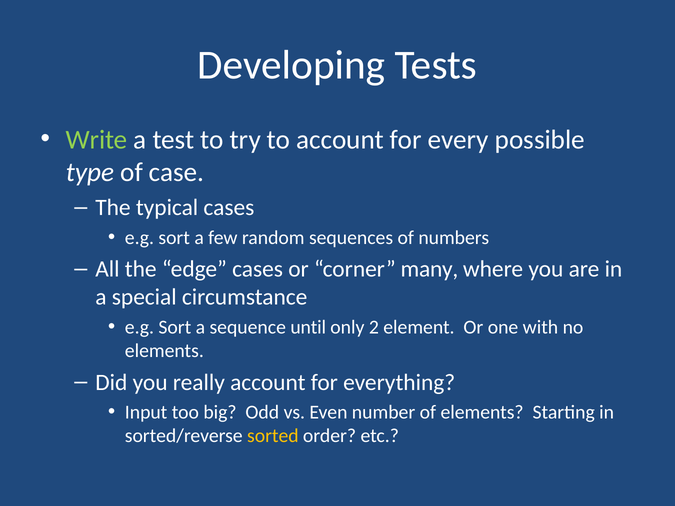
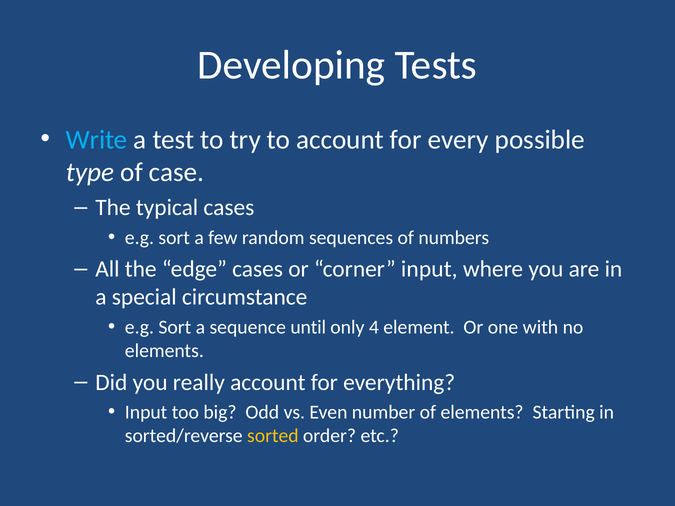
Write colour: light green -> light blue (97, 140)
corner many: many -> input (429, 269)
2: 2 -> 4 (374, 327)
